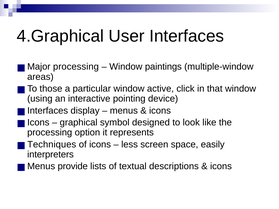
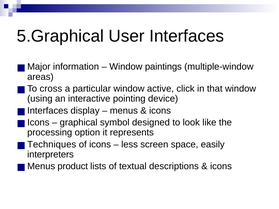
4.Graphical: 4.Graphical -> 5.Graphical (60, 36)
Major processing: processing -> information (76, 67)
those: those -> cross (51, 89)
provide: provide -> product (73, 166)
